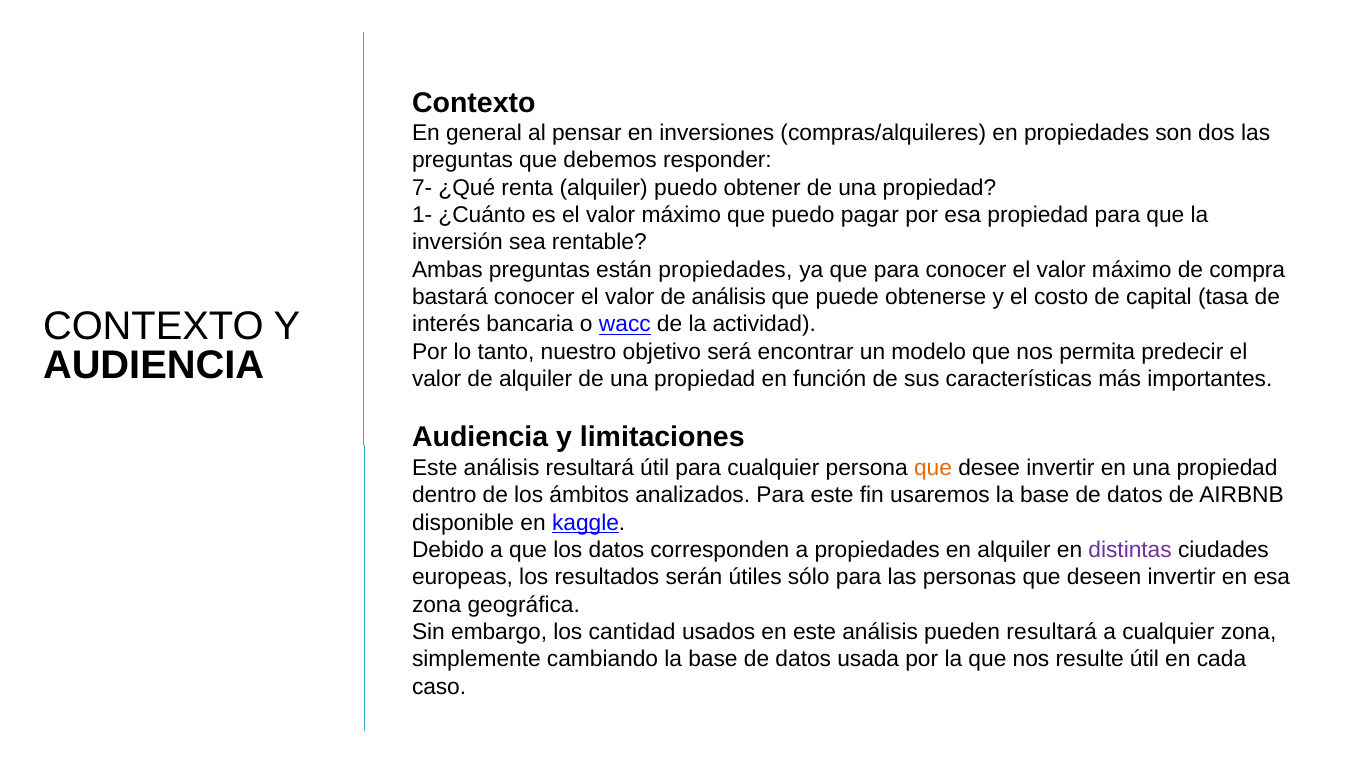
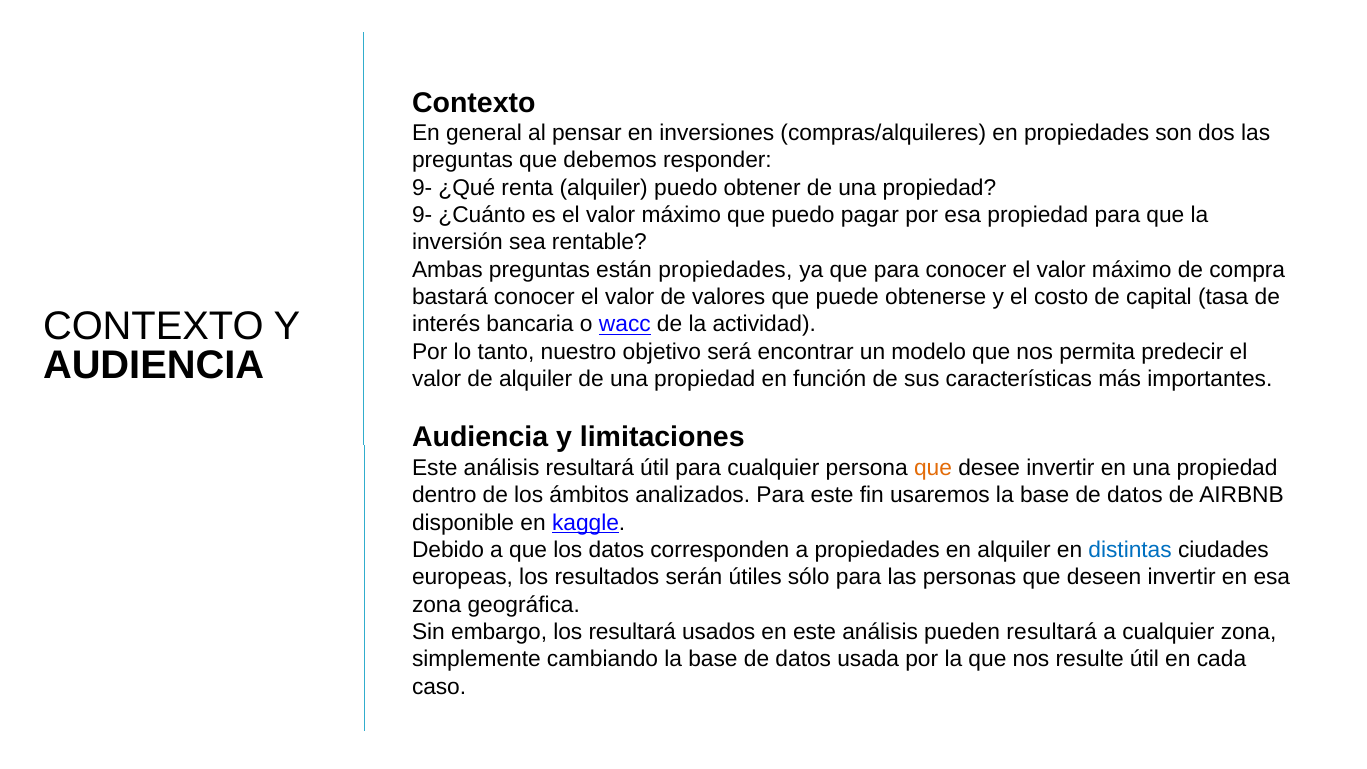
7-: 7- -> 9- (422, 188)
1-: 1- -> 9- (422, 215)
de análisis: análisis -> valores (729, 297)
distintas colour: purple -> blue (1130, 550)
los cantidad: cantidad -> resultará (632, 632)
